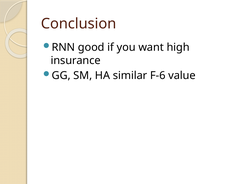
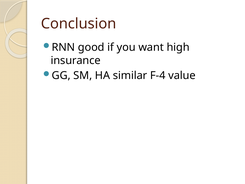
F-6: F-6 -> F-4 (158, 75)
